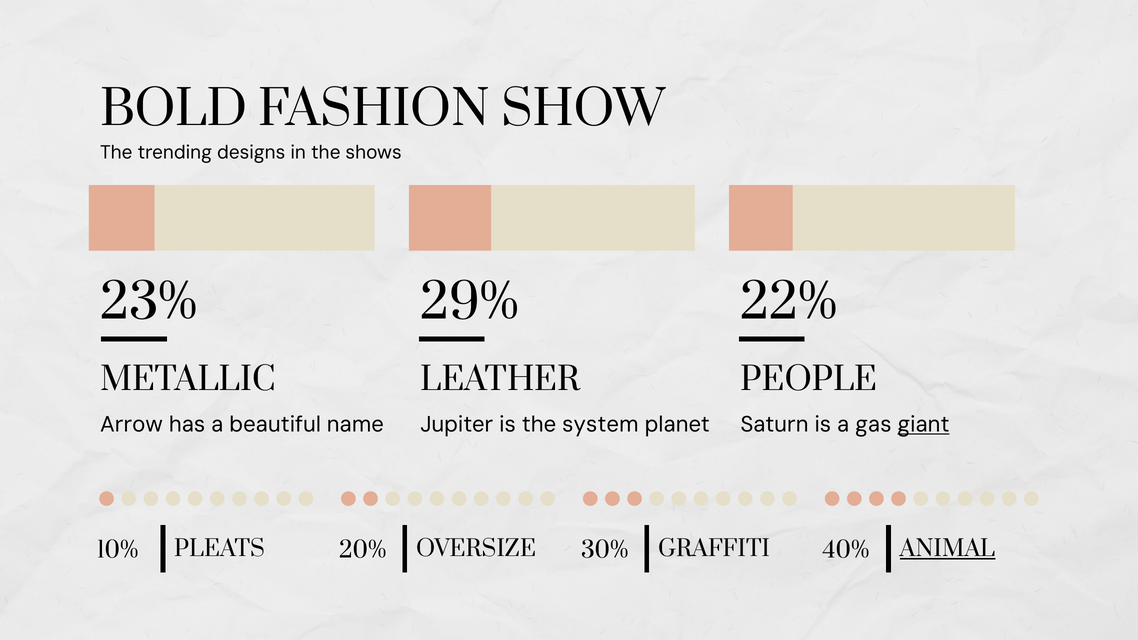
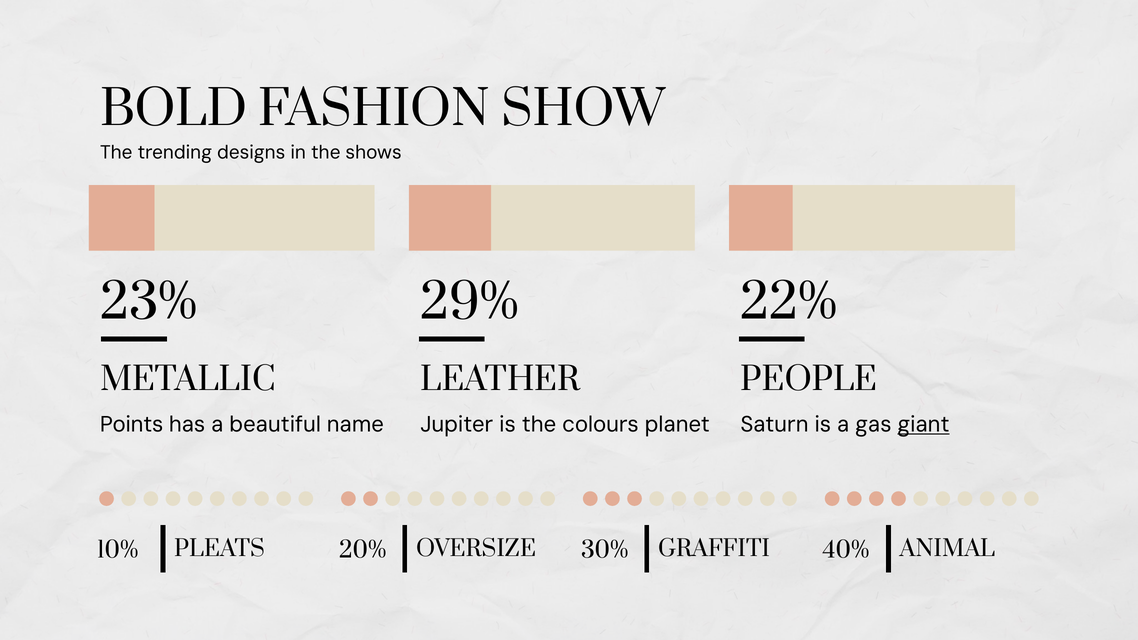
Arrow: Arrow -> Points (132, 425)
system: system -> colours (600, 425)
ANIMAL underline: present -> none (948, 549)
